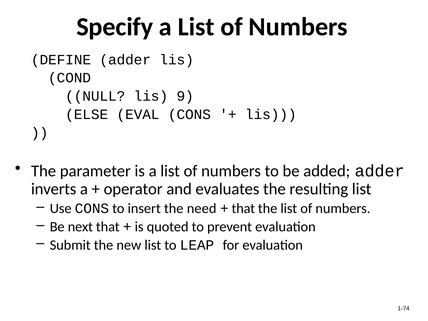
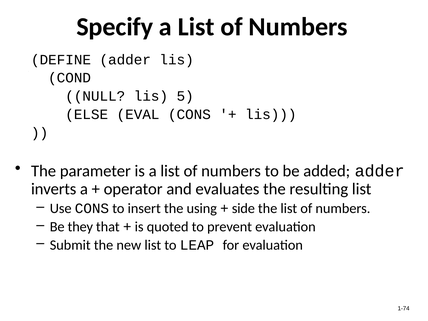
9: 9 -> 5 (185, 96)
need: need -> using (202, 208)
that: that -> side (243, 208)
next: next -> they (80, 227)
